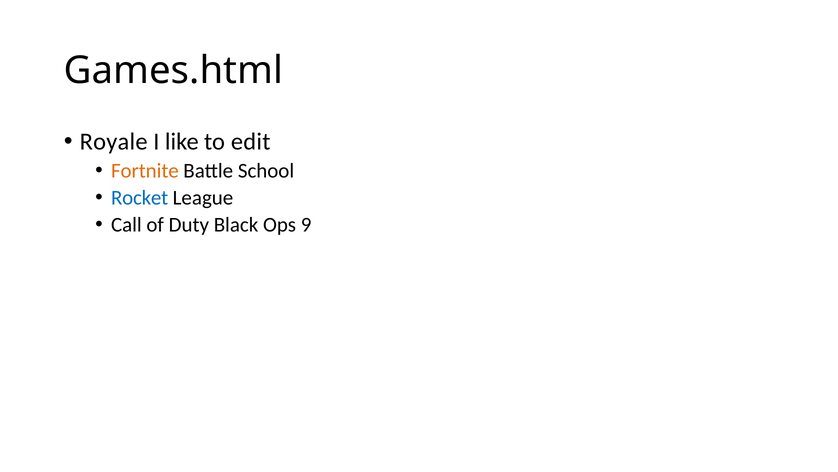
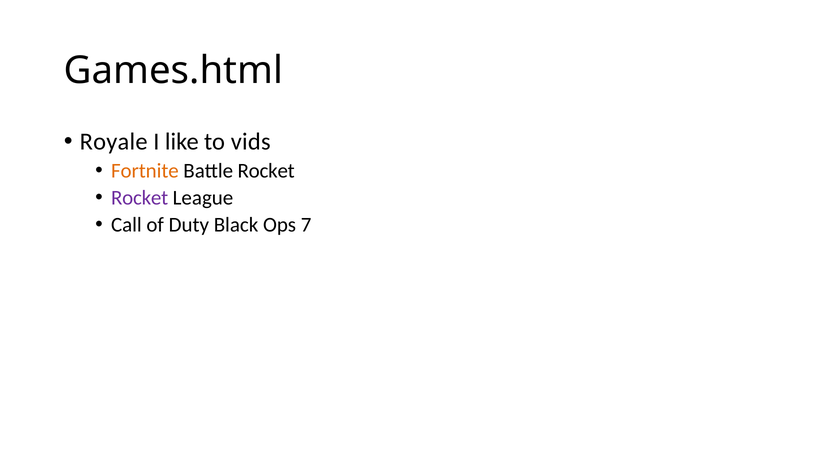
edit: edit -> vids (251, 142)
Battle School: School -> Rocket (266, 171)
Rocket colour: blue -> purple (140, 198)
9: 9 -> 7 (306, 225)
